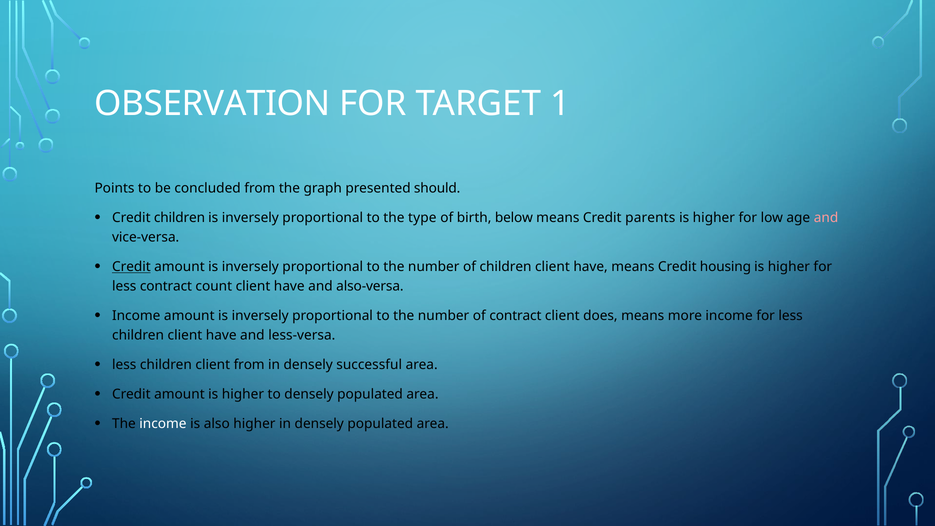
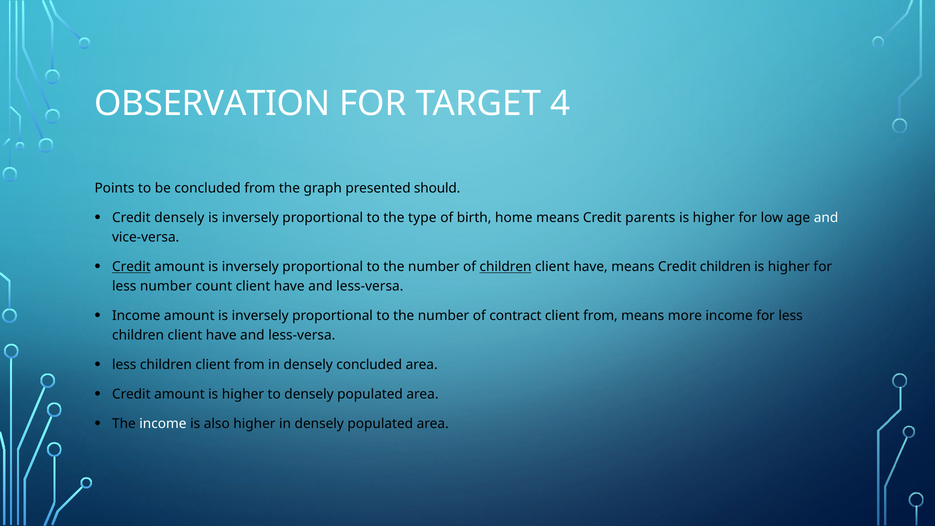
1: 1 -> 4 (560, 104)
Credit children: children -> densely (179, 218)
below: below -> home (514, 218)
and colour: pink -> white (826, 218)
children underline: none -> present (506, 267)
Credit housing: housing -> children (725, 267)
less contract: contract -> number (166, 286)
also-versa: also-versa -> less-versa (370, 286)
does: does -> from (600, 316)
densely successful: successful -> concluded (369, 365)
